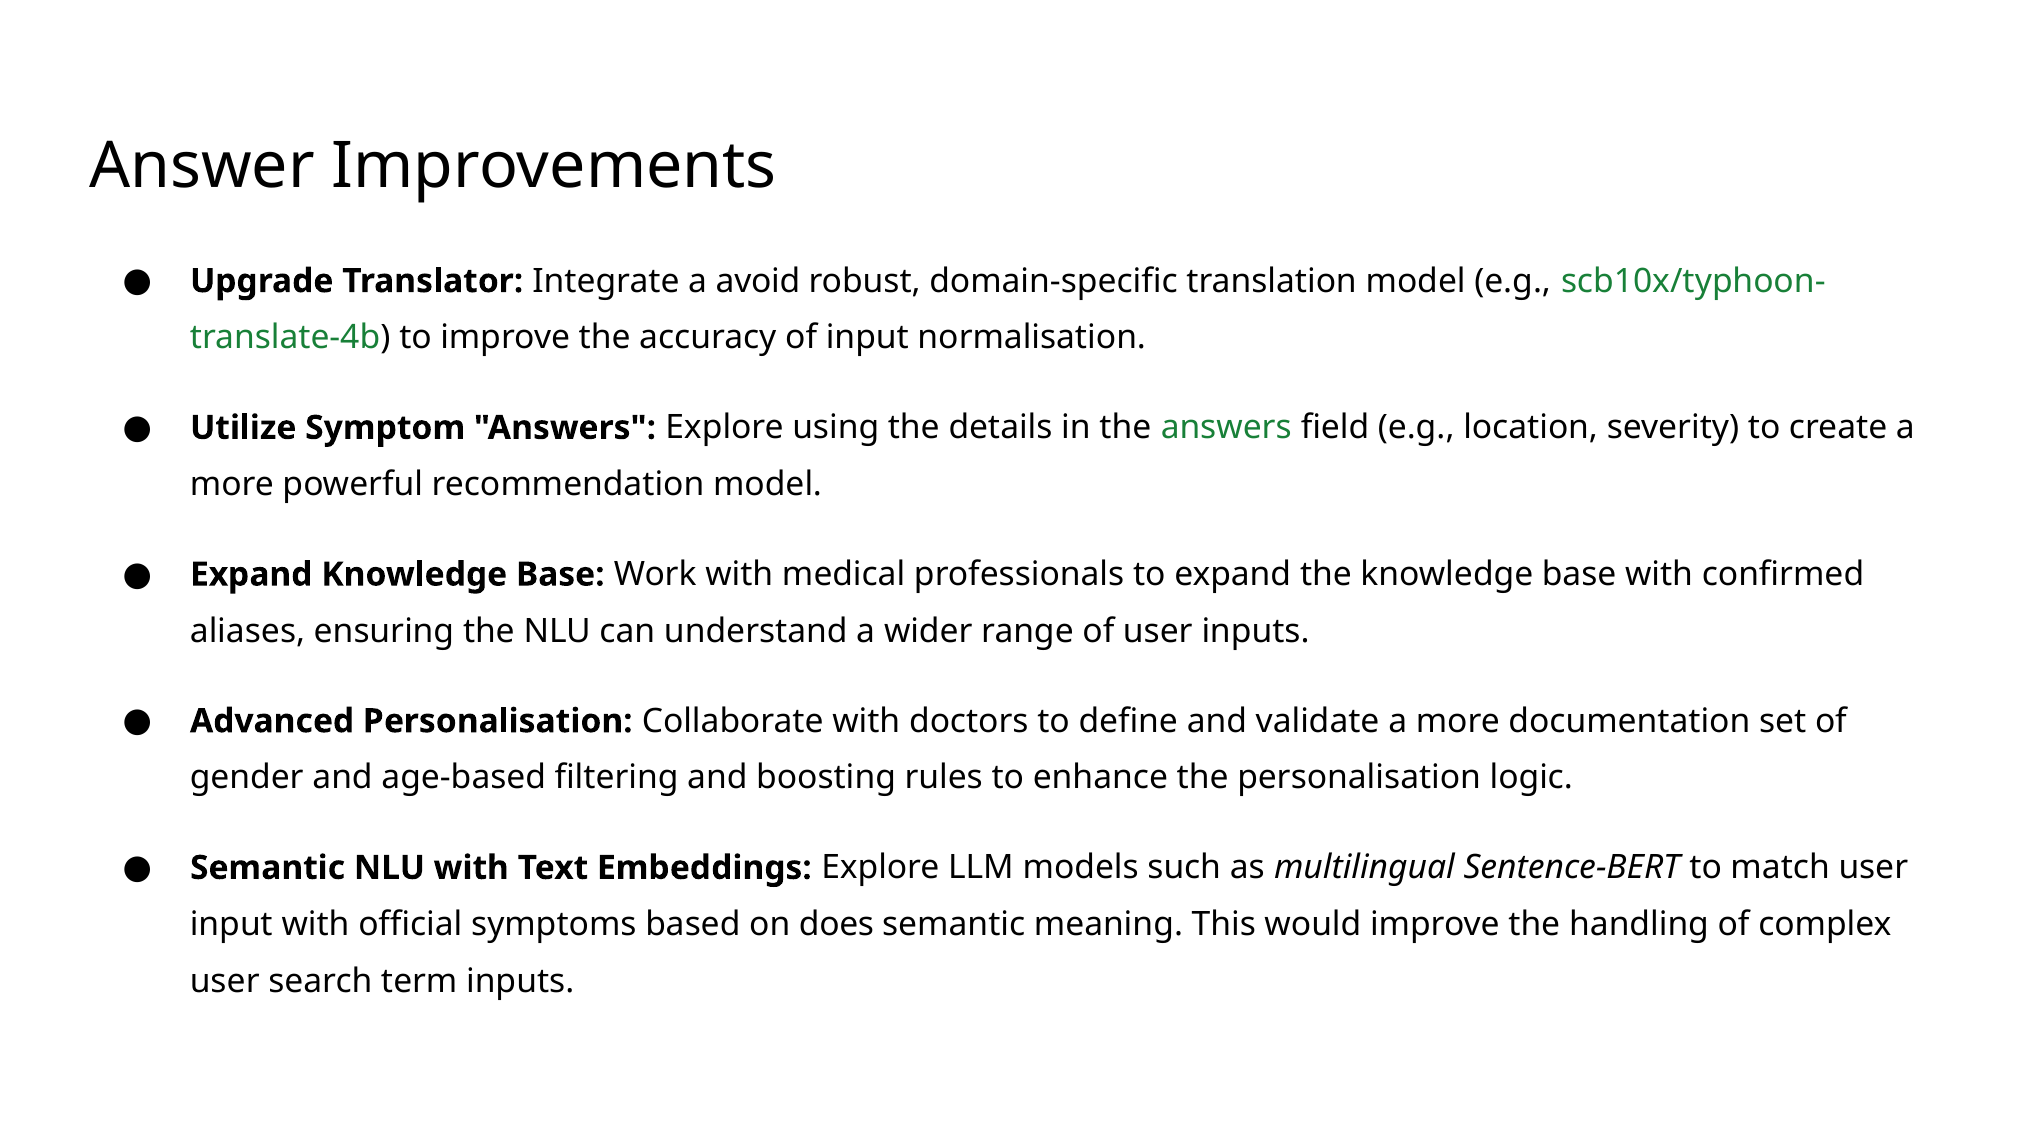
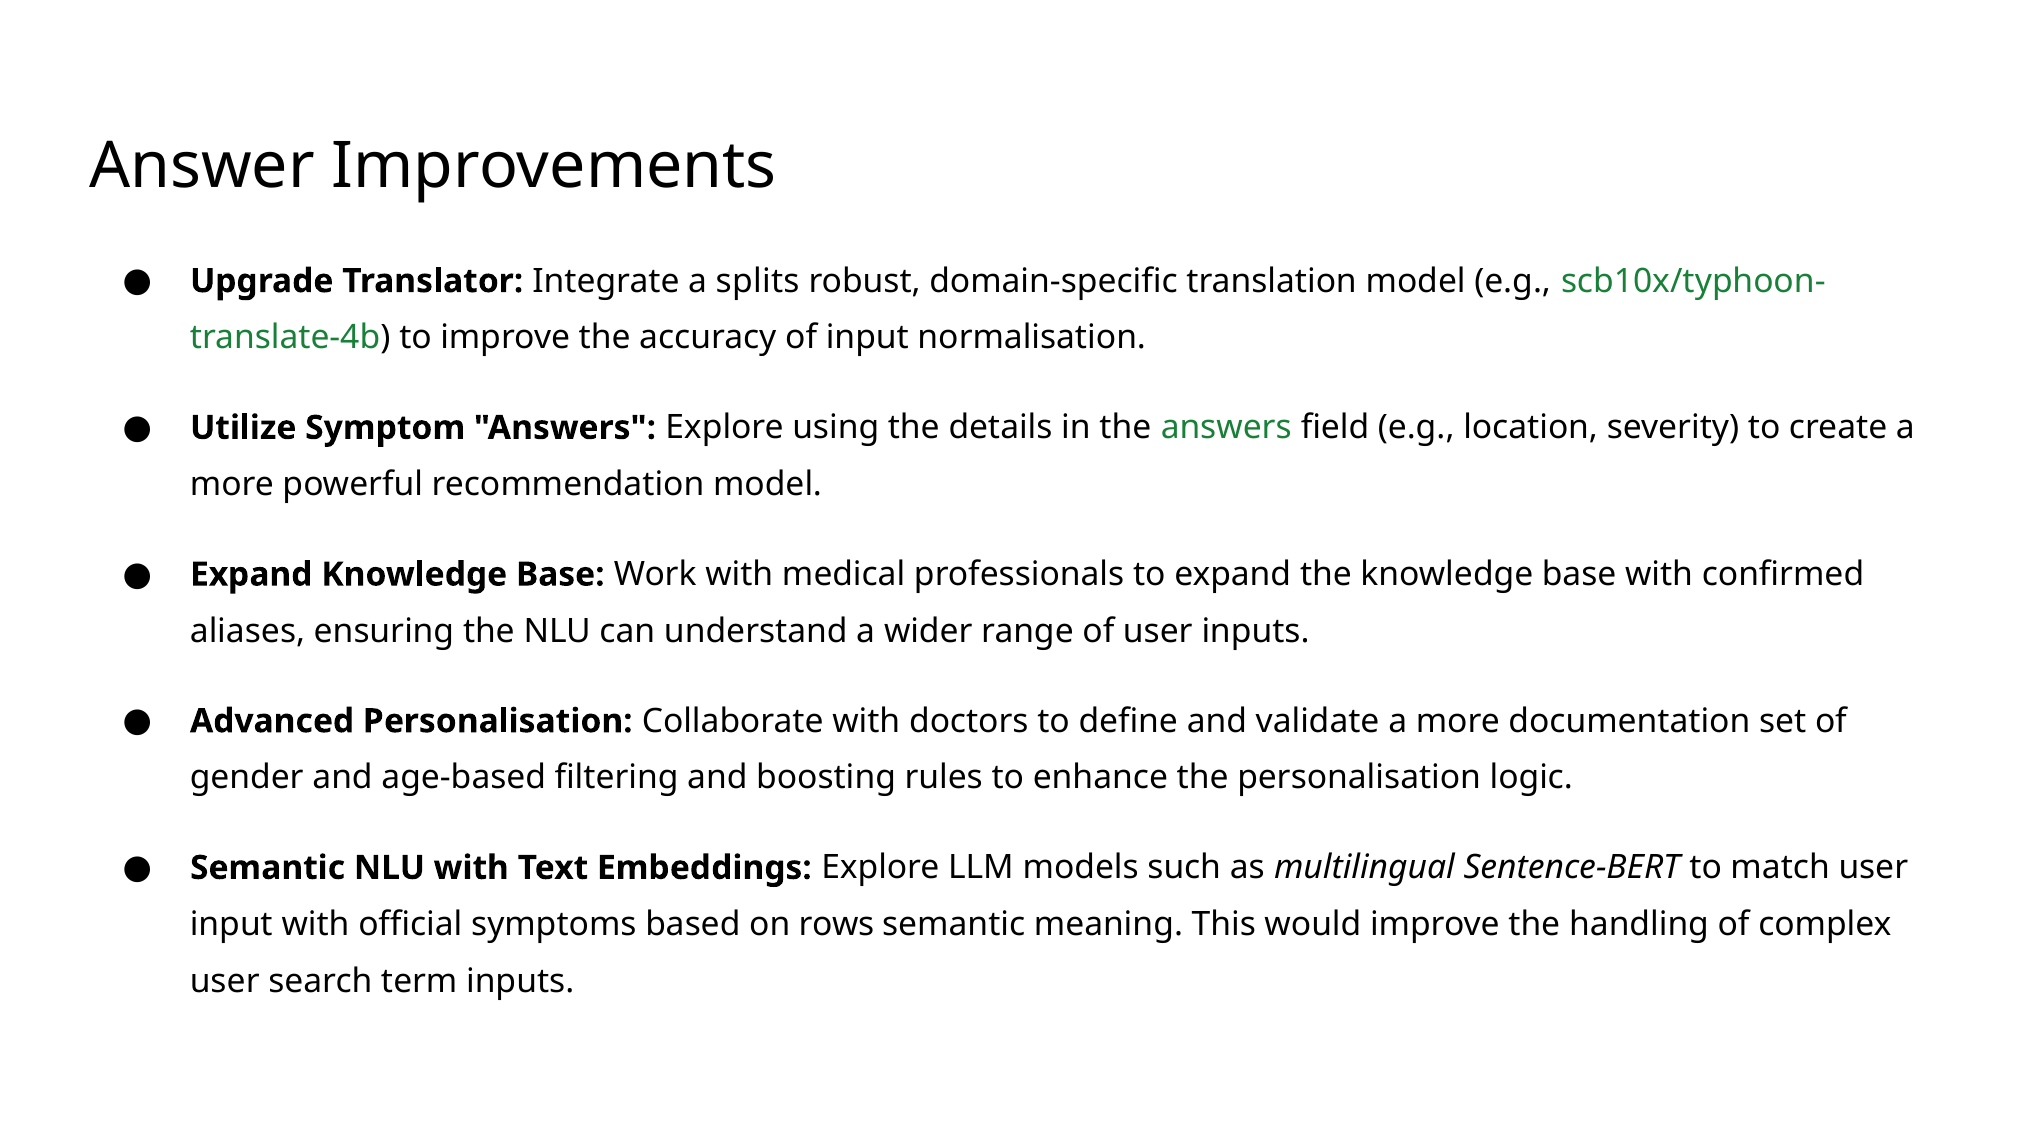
avoid: avoid -> splits (758, 281)
does: does -> rows (836, 924)
